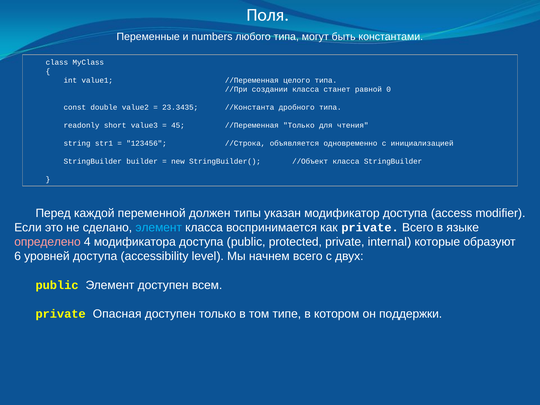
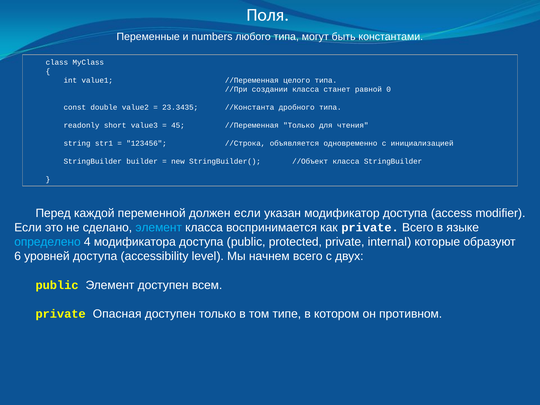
должен типы: типы -> если (247, 213)
определено colour: pink -> light blue (47, 242)
поддержки: поддержки -> противном (411, 314)
